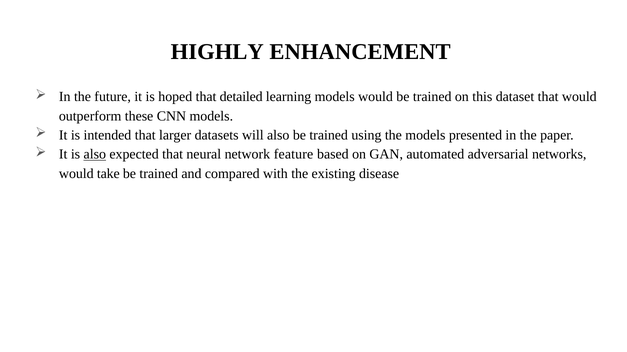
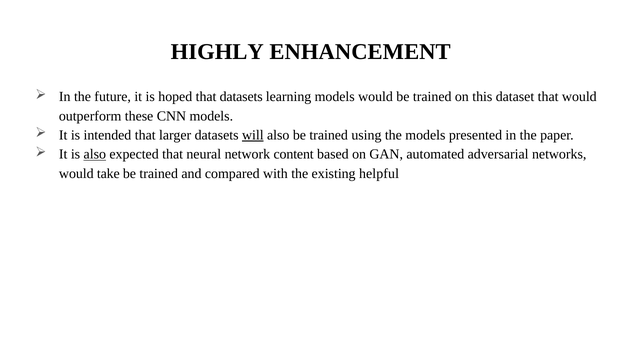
that detailed: detailed -> datasets (241, 97)
will underline: none -> present (253, 135)
feature: feature -> content (294, 155)
disease: disease -> helpful (379, 174)
